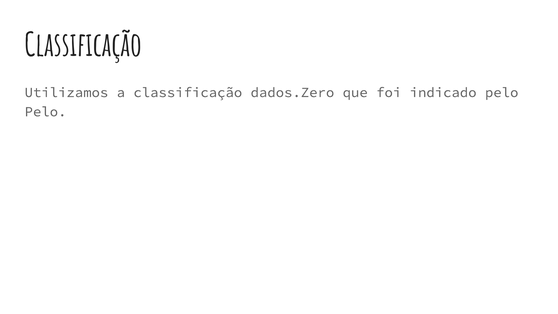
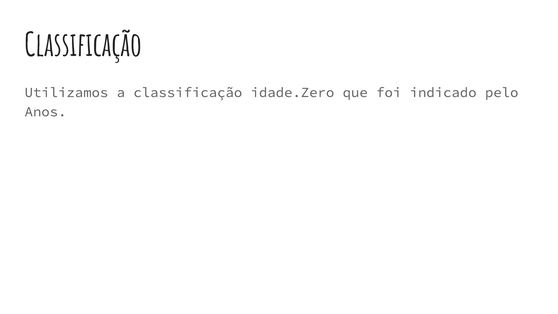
dados.Zero: dados.Zero -> idade.Zero (292, 92)
Pelo: Pelo -> Anos (46, 112)
